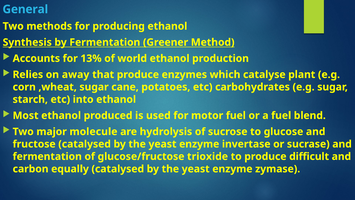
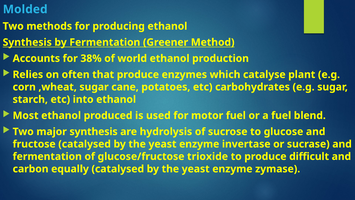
General: General -> Molded (25, 9)
13%: 13% -> 38% (91, 58)
away: away -> often (76, 74)
major molecule: molecule -> synthesis (94, 131)
